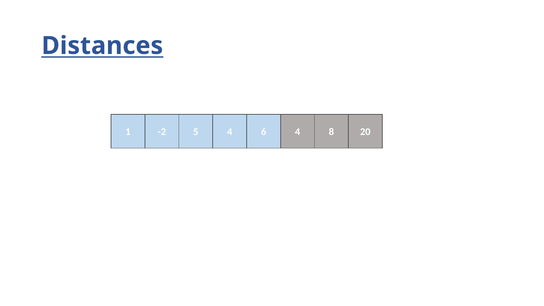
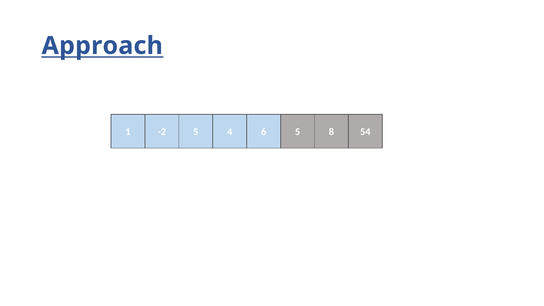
Distances: Distances -> Approach (102, 46)
6 4: 4 -> 5 (298, 132)
20: 20 -> 54 (365, 132)
